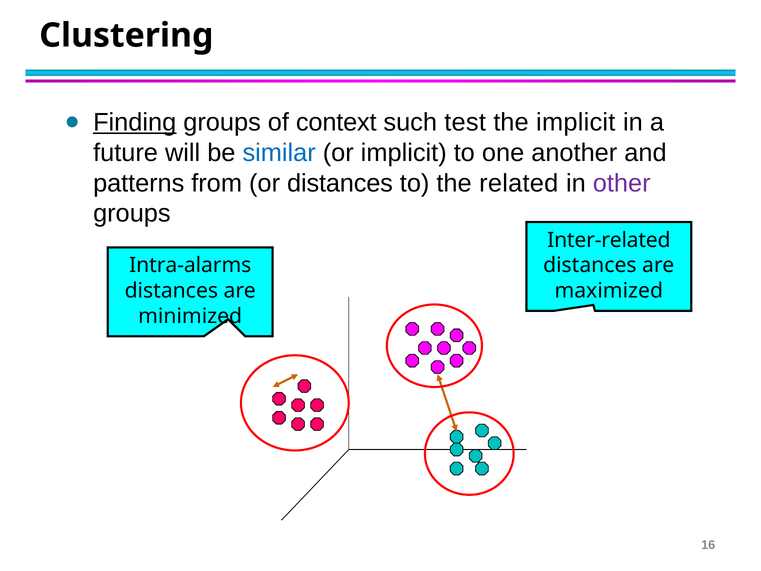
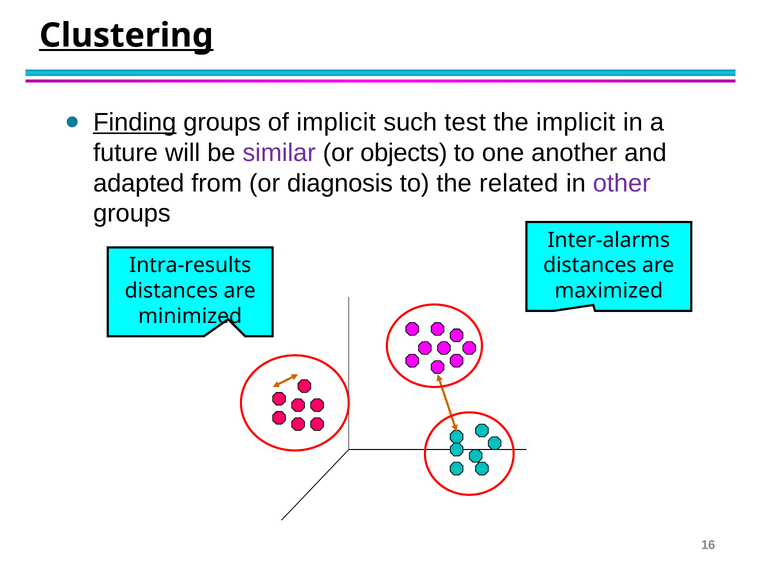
Clustering underline: none -> present (126, 35)
of context: context -> implicit (336, 122)
similar colour: blue -> purple (279, 153)
or implicit: implicit -> objects (404, 153)
patterns: patterns -> adapted (139, 183)
or distances: distances -> diagnosis (340, 183)
Inter-related: Inter-related -> Inter-alarms (609, 240)
Intra-alarms: Intra-alarms -> Intra-results (190, 265)
